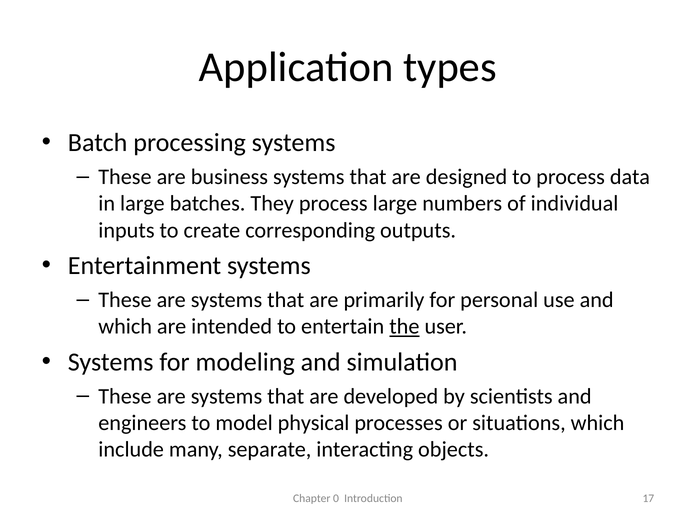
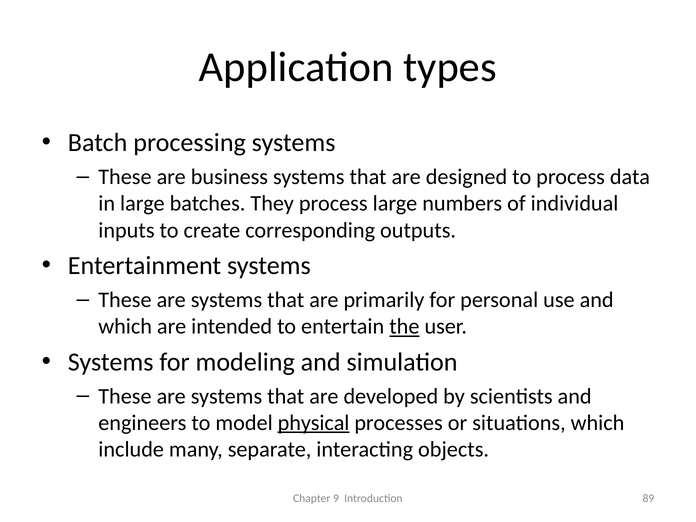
physical underline: none -> present (314, 423)
0: 0 -> 9 (336, 499)
17: 17 -> 89 (648, 498)
